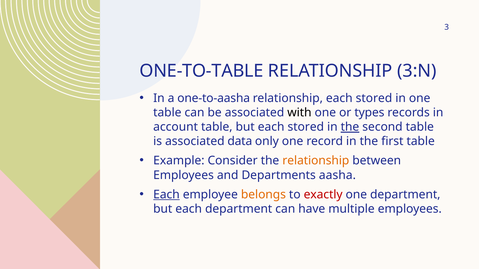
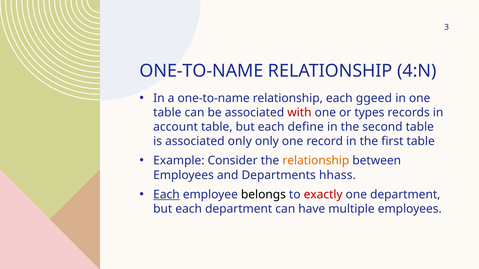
ONE-TO-TABLE: ONE-TO-TABLE -> ONE-TO-NAME (201, 71)
3:N: 3:N -> 4:N (417, 71)
a one-to-aasha: one-to-aasha -> one-to-name (214, 99)
relationship each stored: stored -> ggeed (374, 99)
with colour: black -> red (299, 113)
but each stored: stored -> define (306, 127)
the underline: present -> none (350, 127)
associated data: data -> only (240, 142)
aasha: aasha -> hhass (337, 175)
belongs colour: orange -> black (263, 195)
